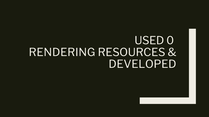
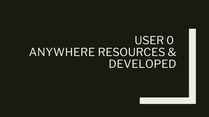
USED: USED -> USER (149, 41)
RENDERING: RENDERING -> ANYWHERE (62, 53)
